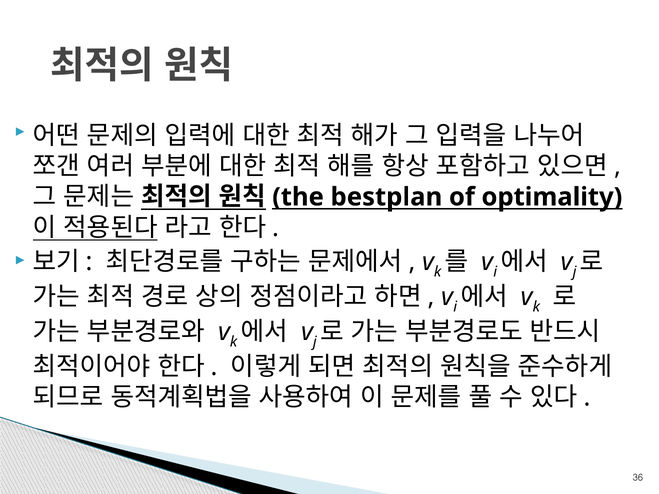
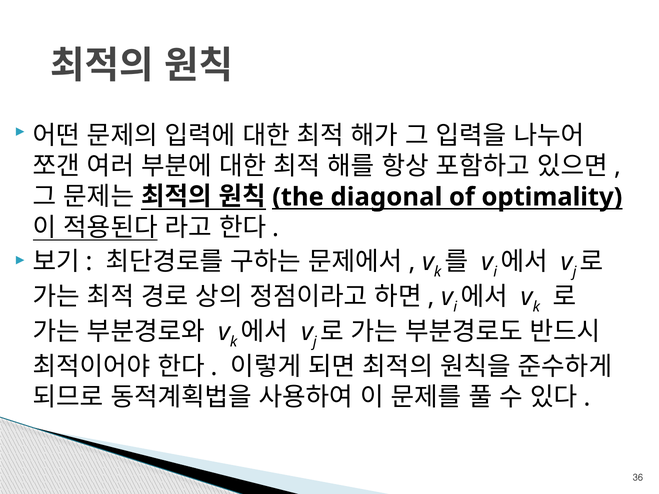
bestplan: bestplan -> diagonal (386, 197)
